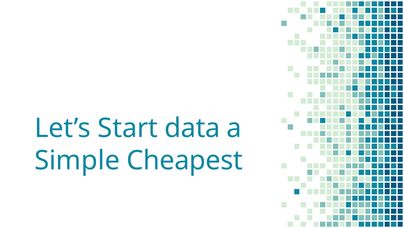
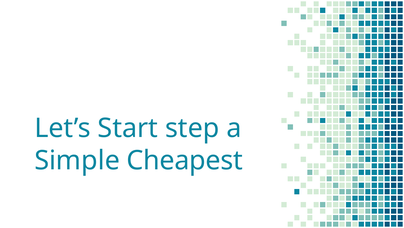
data: data -> step (192, 128)
